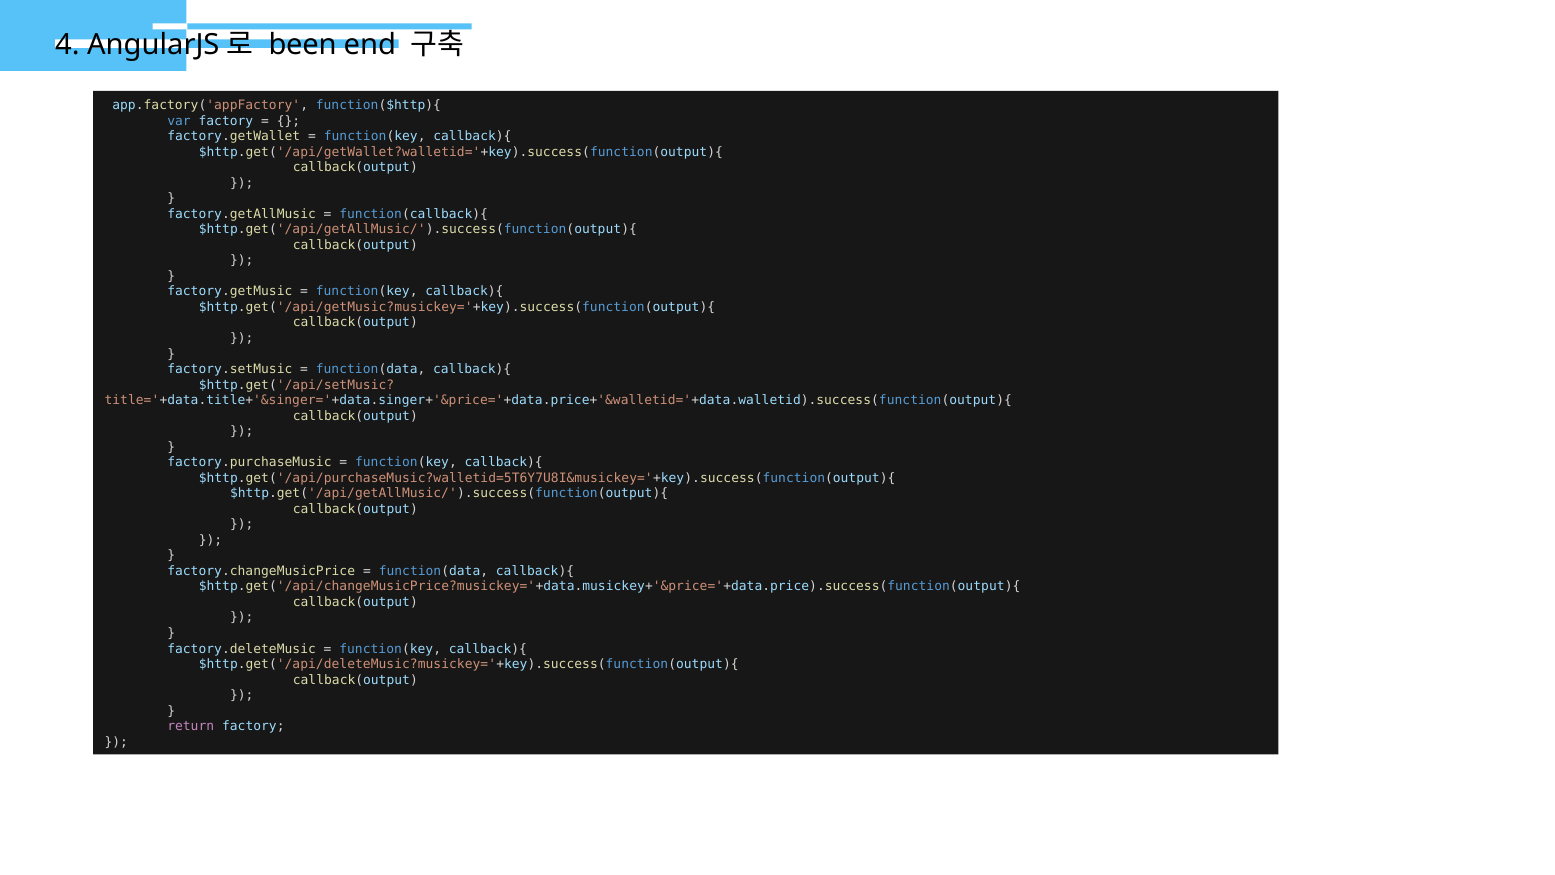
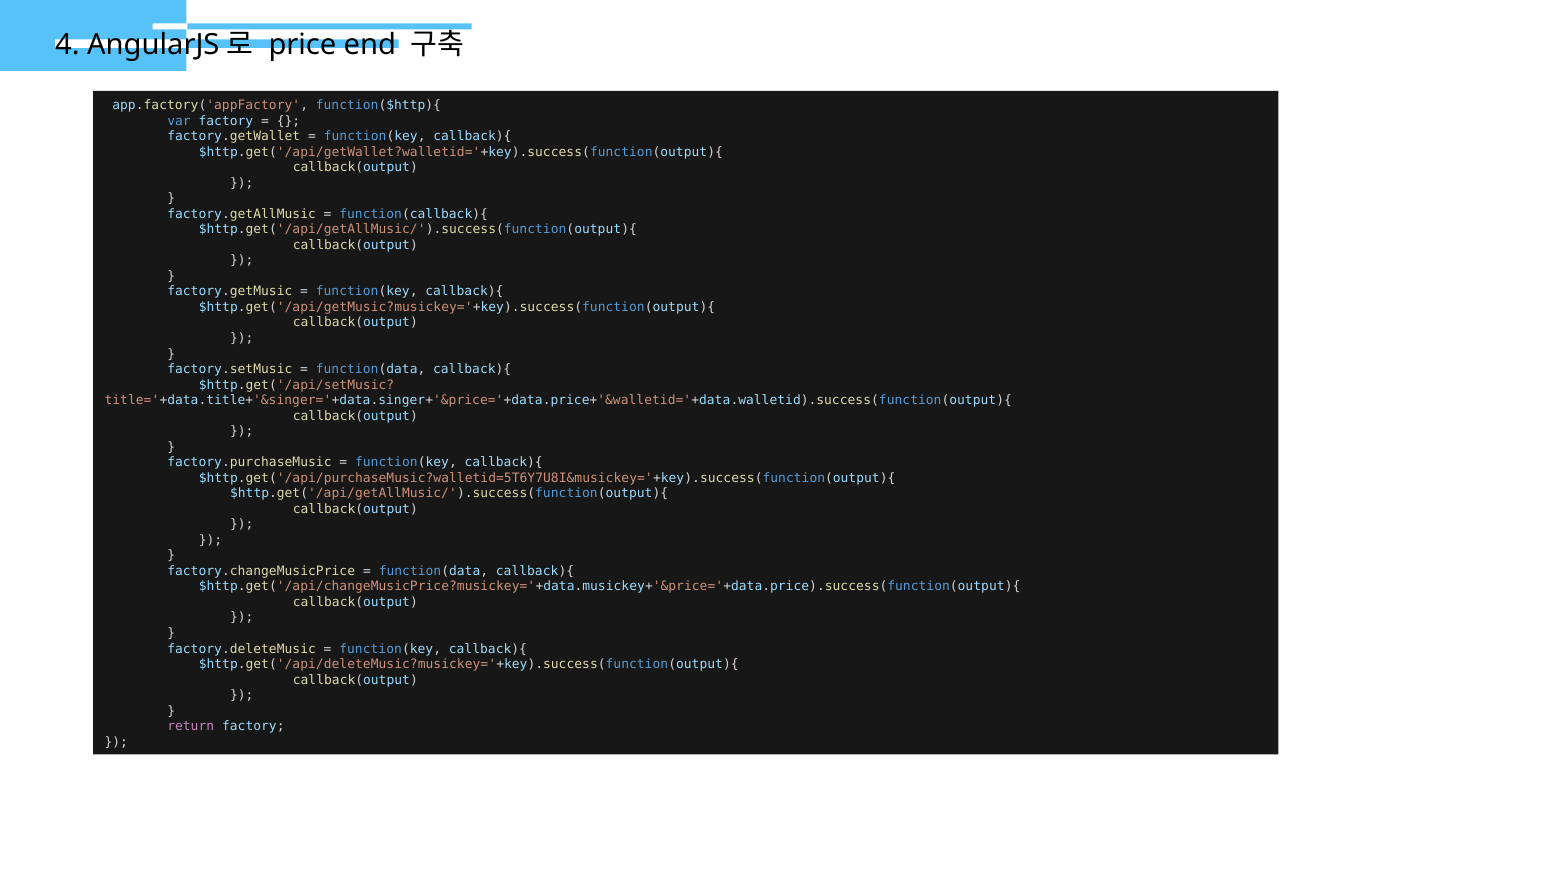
been: been -> price (302, 45)
